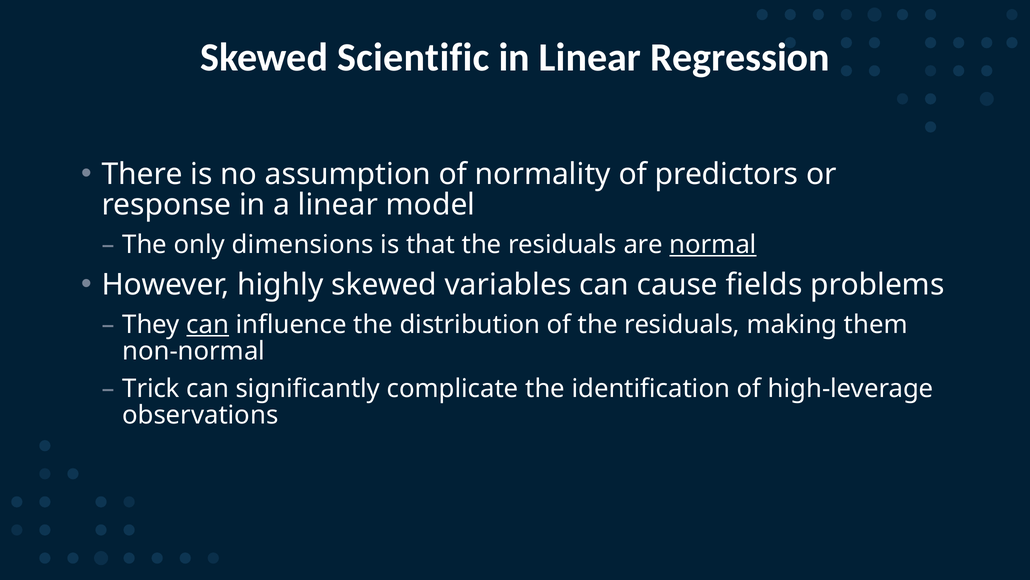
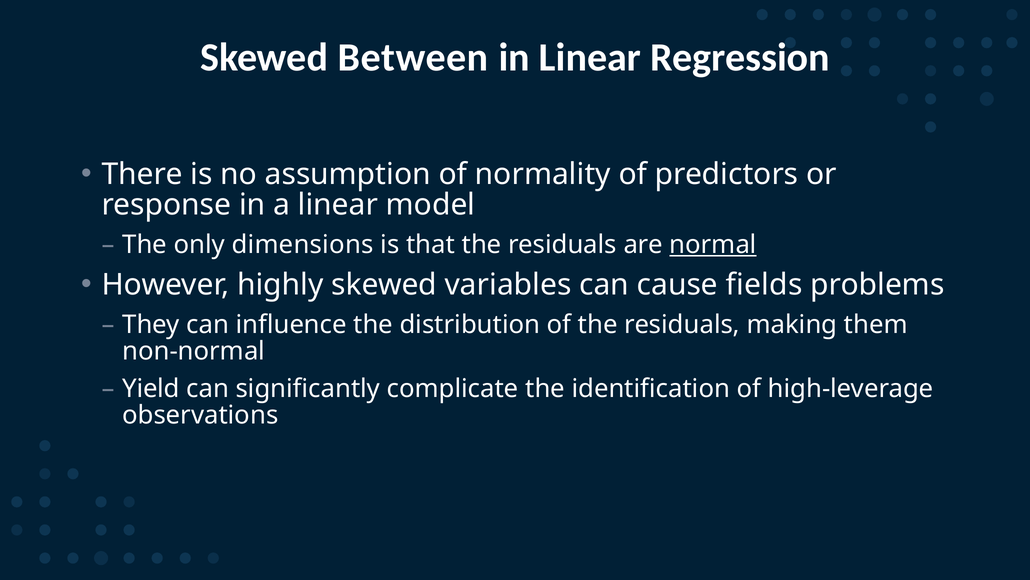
Scientific: Scientific -> Between (413, 57)
can underline: present -> none (208, 324)
Trick: Trick -> Yield (151, 388)
